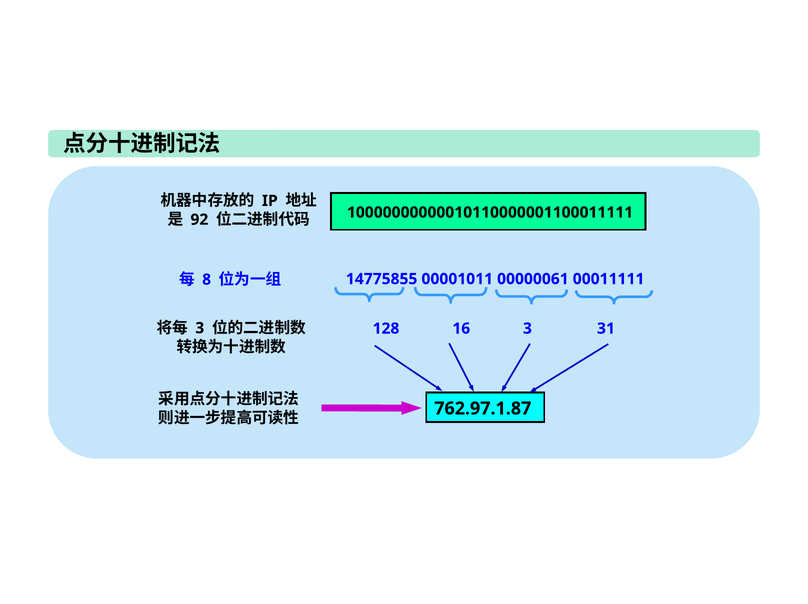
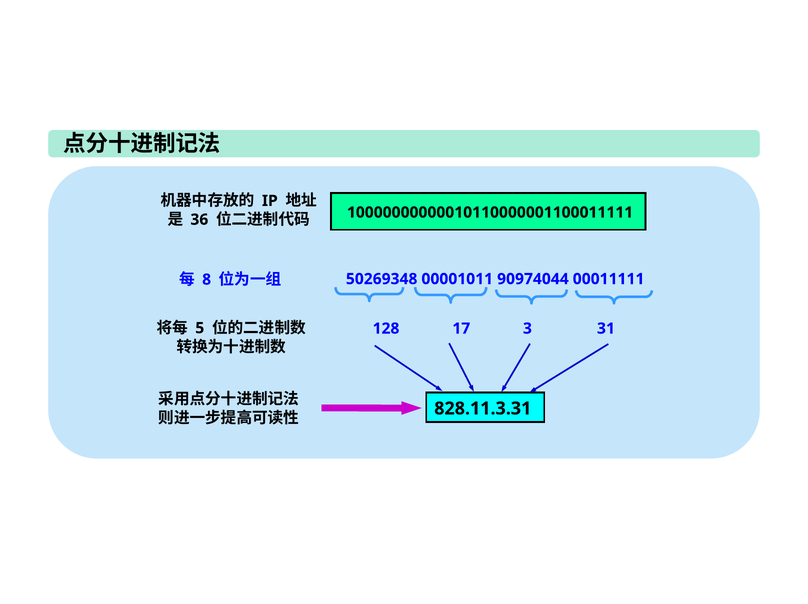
92: 92 -> 36 (199, 220)
14775855: 14775855 -> 50269348 (382, 279)
00000061: 00000061 -> 90974044 (533, 279)
3: 3 -> 5 (200, 328)
16: 16 -> 17 (461, 329)
762.97.1.87: 762.97.1.87 -> 828.11.3.31 (483, 409)
